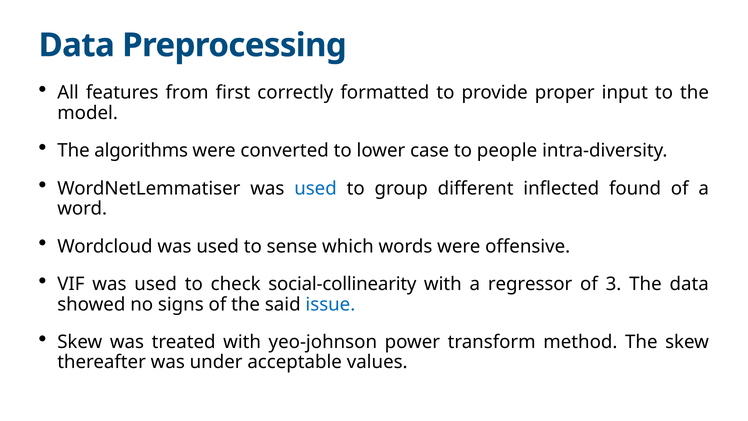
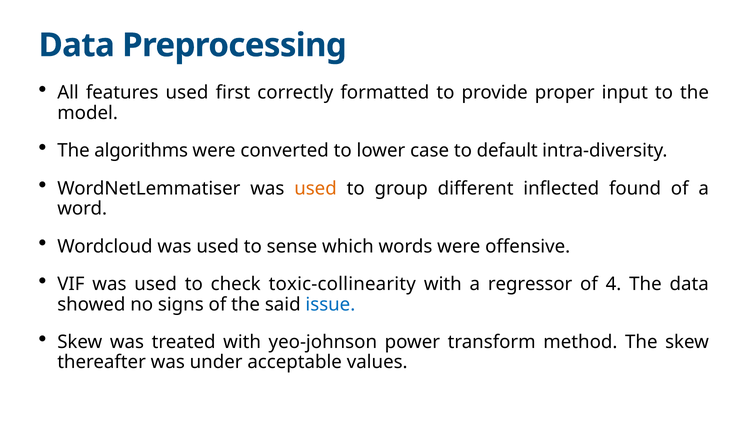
features from: from -> used (187, 93)
people: people -> default (507, 151)
used colour: blue -> orange (316, 188)
social-collinearity: social-collinearity -> toxic-collinearity (342, 284)
3: 3 -> 4 (614, 284)
